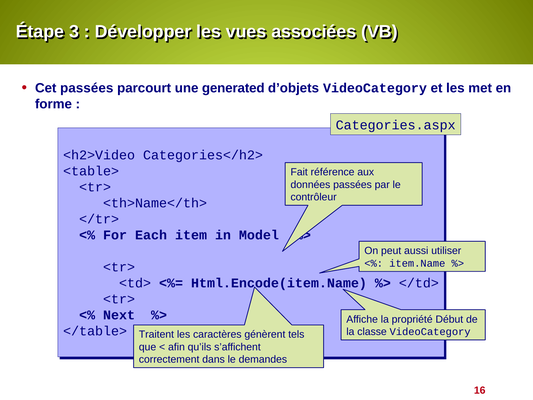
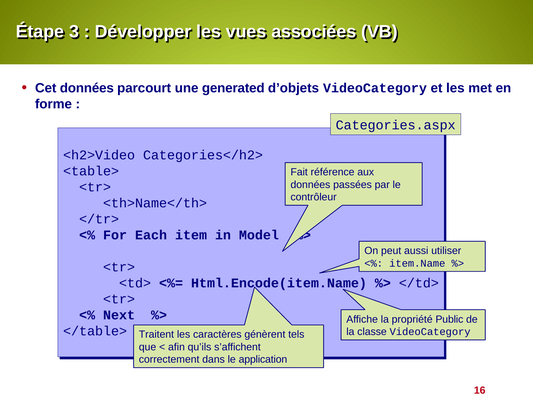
Cet passées: passées -> données (87, 88)
Début: Début -> Public (449, 319)
demandes: demandes -> application (263, 359)
